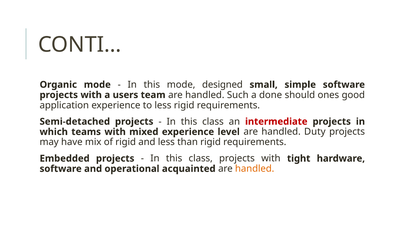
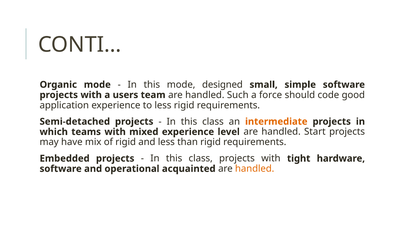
done: done -> force (271, 95)
ones: ones -> code (328, 95)
intermediate colour: red -> orange (276, 122)
Duty: Duty -> Start (315, 132)
